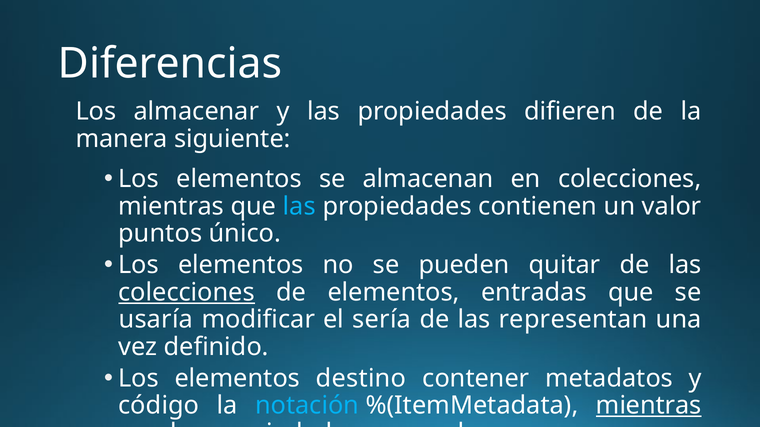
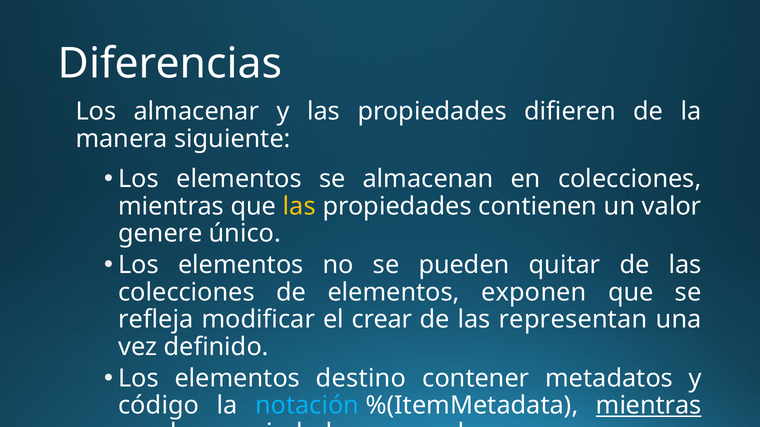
las colour: light blue -> yellow (299, 207)
puntos: puntos -> genere (160, 234)
colecciones underline: present -> none (187, 293)
entradas: entradas -> exponen (534, 293)
usaría: usaría -> refleja (156, 320)
sería: sería -> crear (382, 320)
